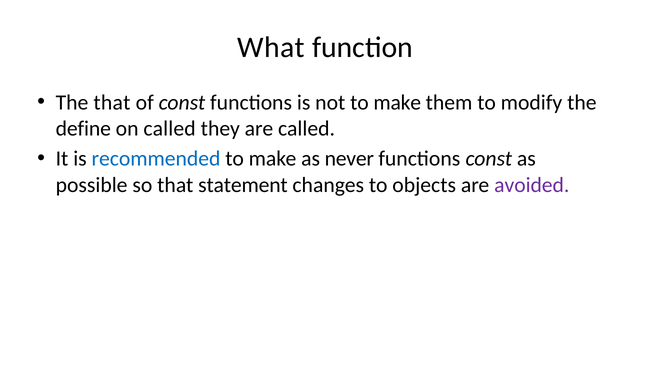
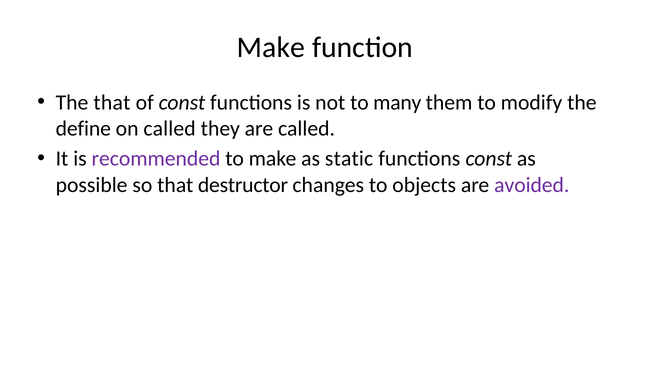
What: What -> Make (271, 47)
not to make: make -> many (397, 102)
recommended colour: blue -> purple (156, 159)
never: never -> static (349, 159)
statement: statement -> destructor (243, 185)
